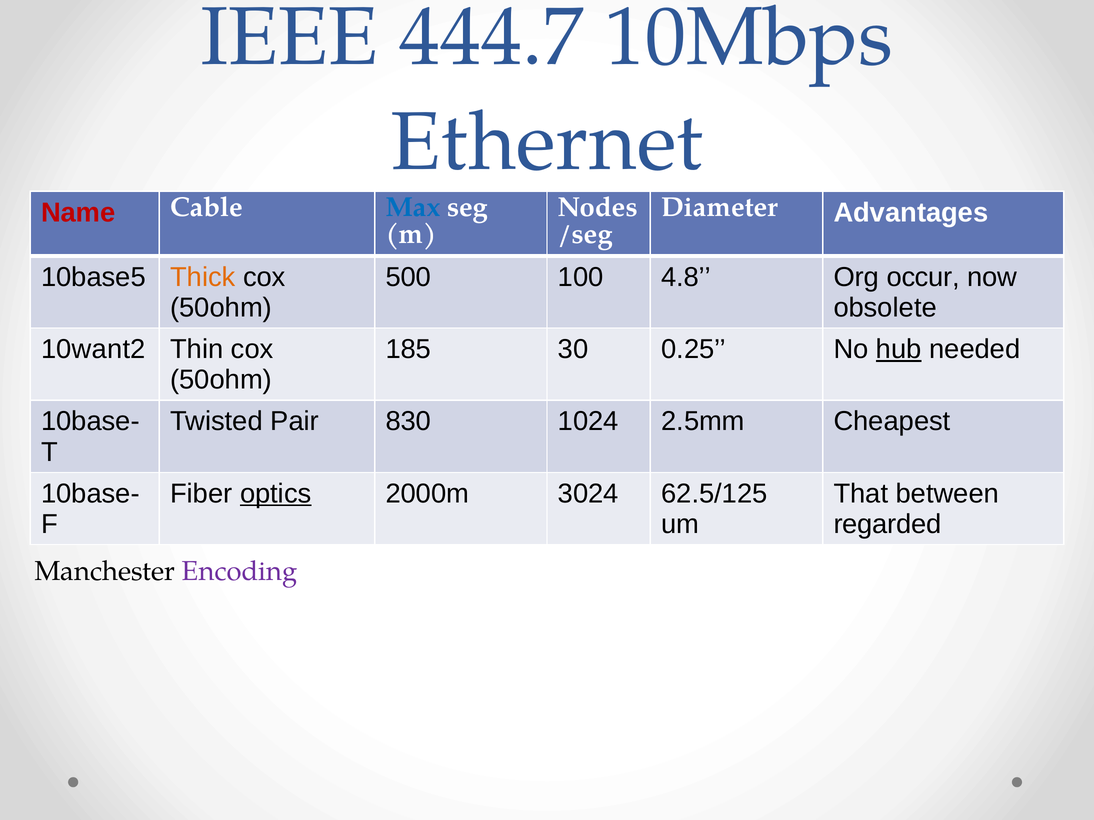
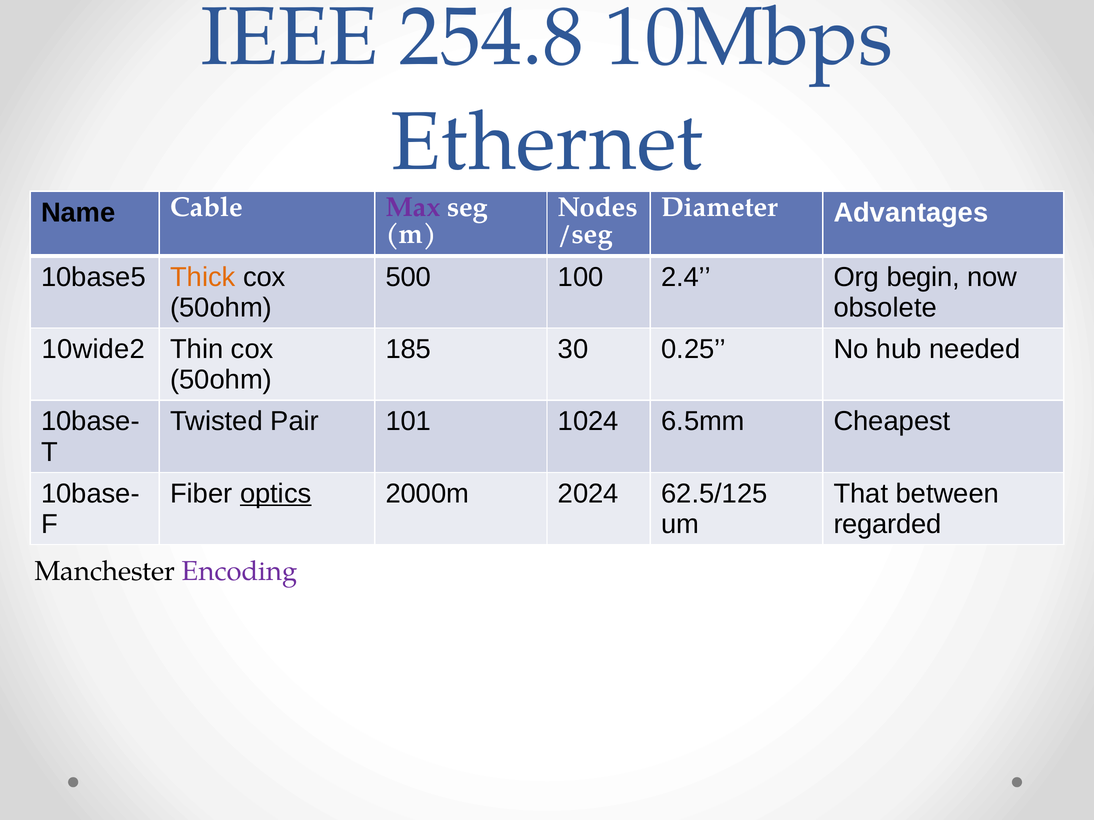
444.7: 444.7 -> 254.8 (491, 37)
Name colour: red -> black (78, 213)
Max colour: blue -> purple (413, 208)
4.8: 4.8 -> 2.4 (686, 277)
occur: occur -> begin (923, 277)
10want2: 10want2 -> 10wide2 (93, 349)
hub underline: present -> none (899, 349)
830: 830 -> 101 (408, 422)
2.5mm: 2.5mm -> 6.5mm (703, 422)
3024: 3024 -> 2024 (588, 494)
